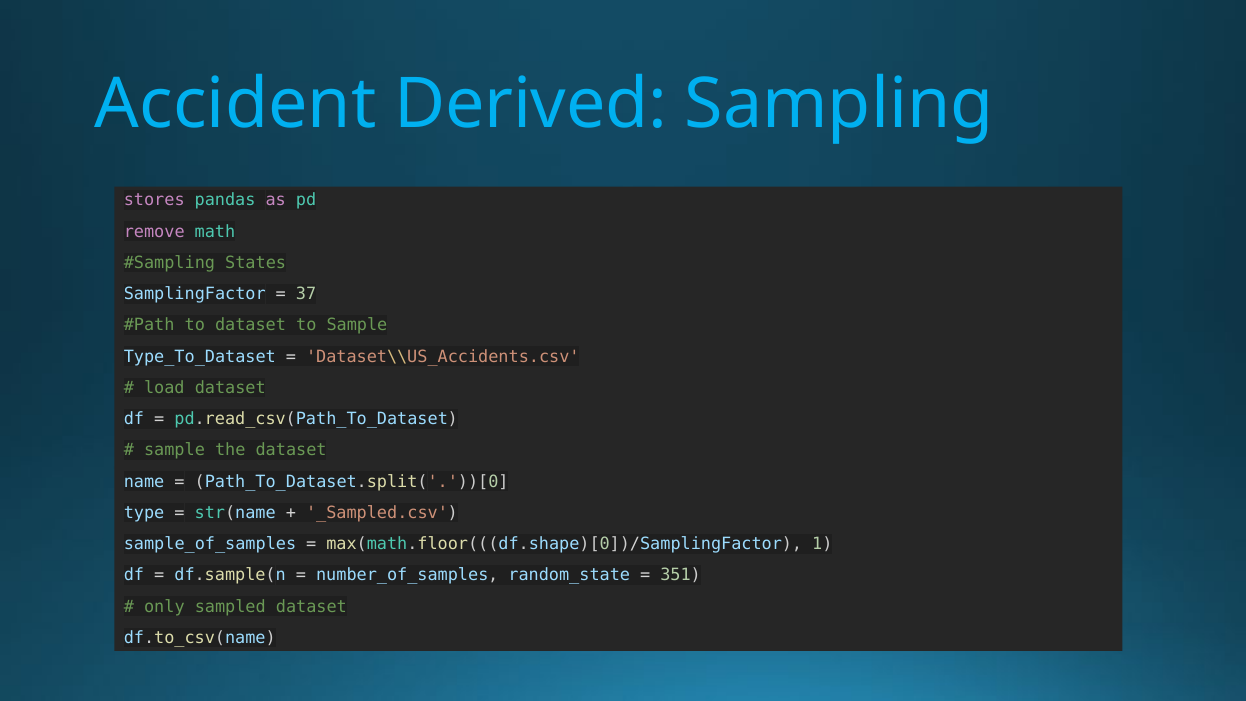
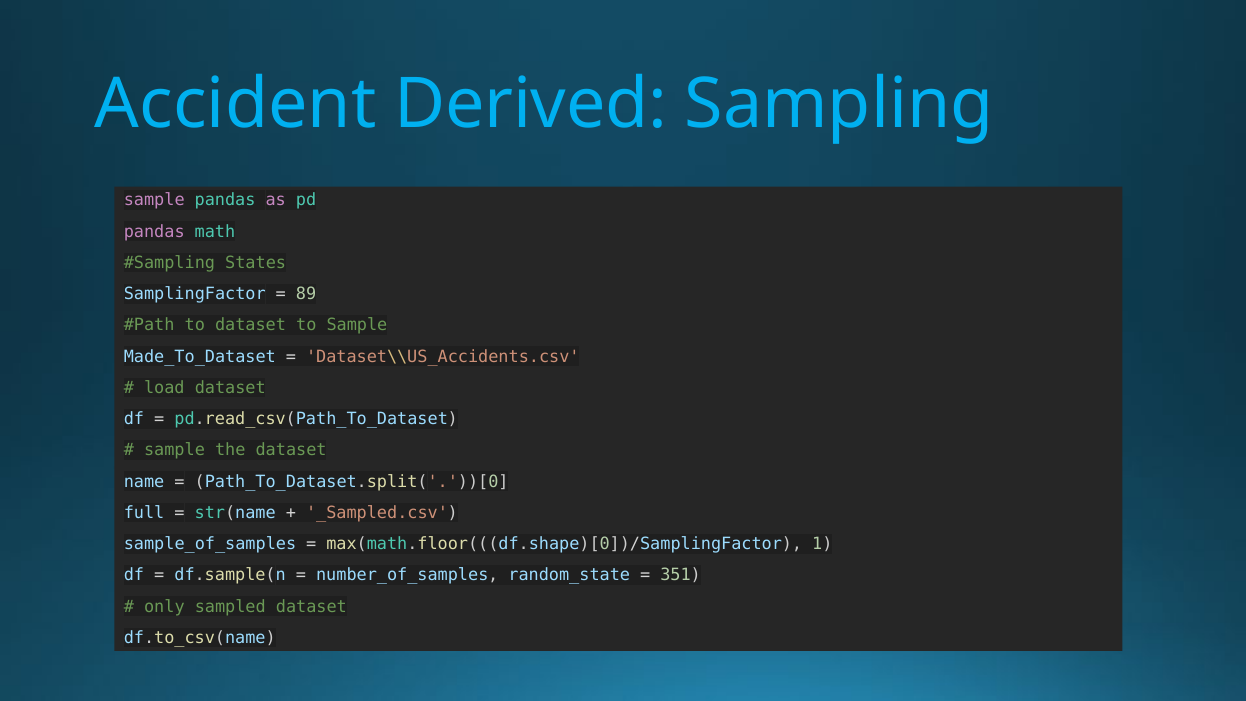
stores: stores -> sample (154, 200)
remove: remove -> pandas (154, 232)
37: 37 -> 89 (306, 294)
Type_To_Dataset: Type_To_Dataset -> Made_To_Dataset (200, 356)
type: type -> full (144, 513)
